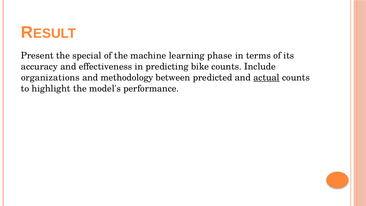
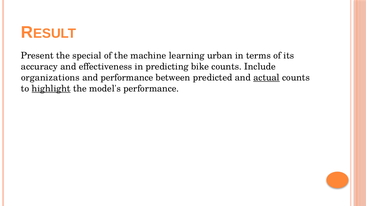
phase: phase -> urban (220, 56)
and methodology: methodology -> performance (127, 77)
highlight underline: none -> present (51, 88)
